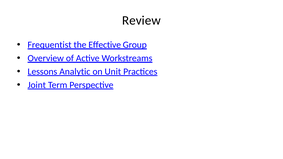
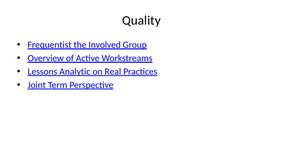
Review: Review -> Quality (141, 21)
Effective: Effective -> Involved (105, 45)
Unit: Unit -> Real (113, 72)
